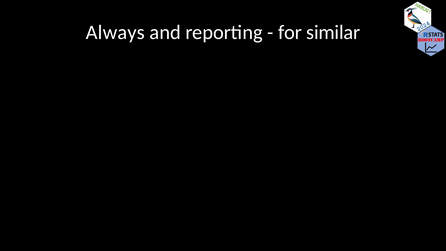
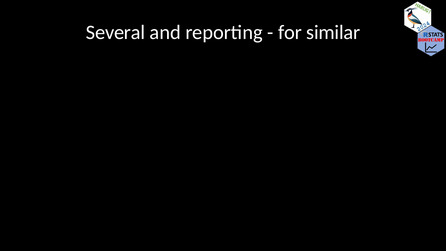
Always: Always -> Several (116, 32)
